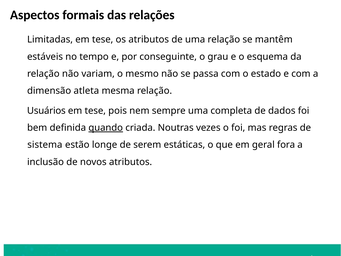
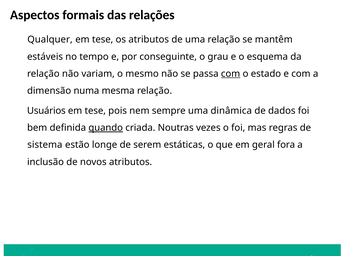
Limitadas: Limitadas -> Qualquer (50, 40)
com underline: none -> present (231, 74)
atleta: atleta -> numa (86, 91)
completa: completa -> dinâmica (231, 111)
